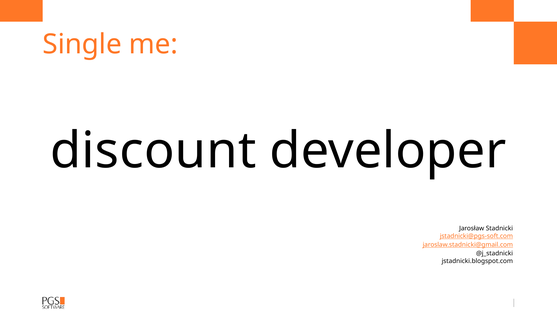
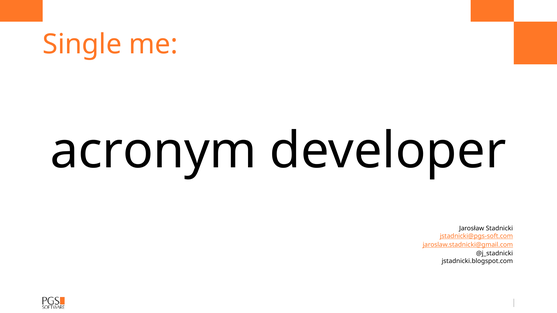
discount: discount -> acronym (153, 151)
